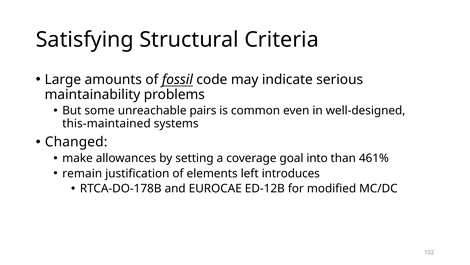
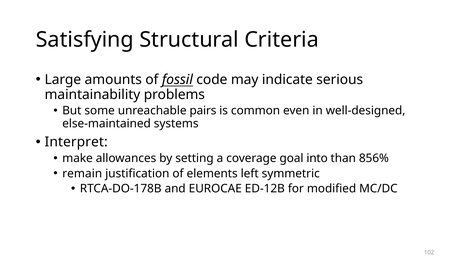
this-maintained: this-maintained -> else-maintained (107, 123)
Changed: Changed -> Interpret (76, 142)
461%: 461% -> 856% (374, 158)
introduces: introduces -> symmetric (291, 173)
